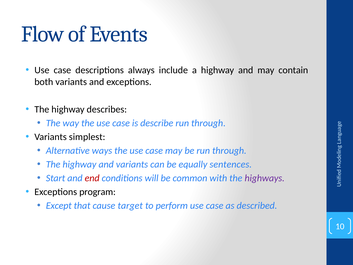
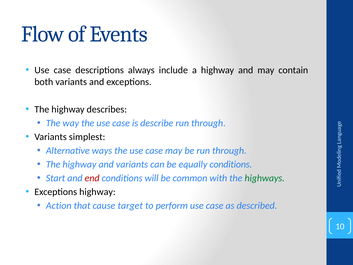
equally sentences: sentences -> conditions (231, 164)
highways colour: purple -> green (265, 178)
Exceptions program: program -> highway (97, 192)
Except: Except -> Action (59, 205)
